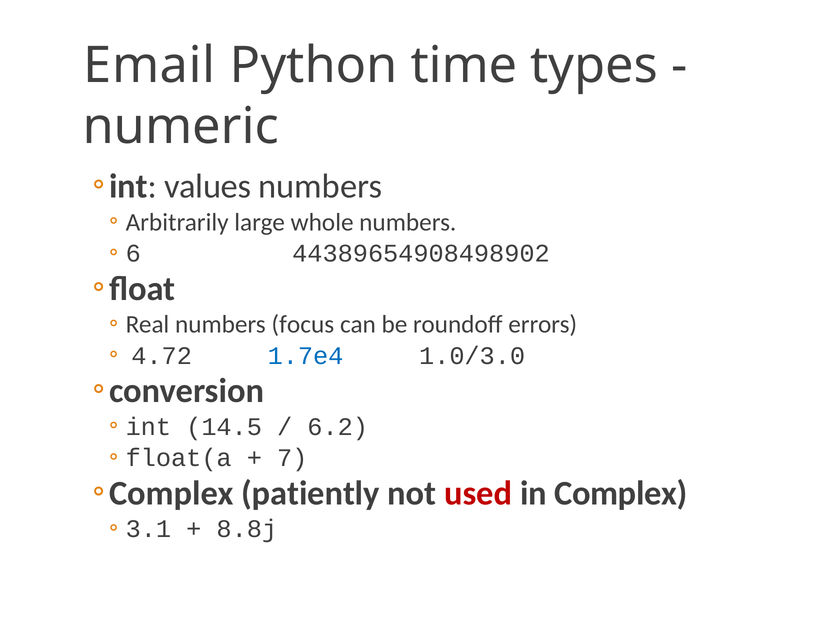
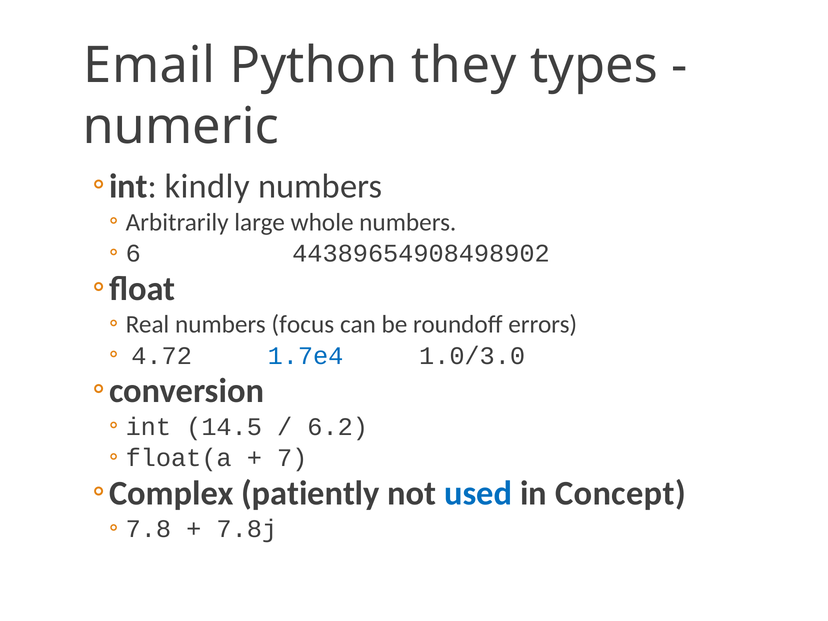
time: time -> they (464, 66)
values: values -> kindly (207, 186)
used colour: red -> blue (478, 493)
in Complex: Complex -> Concept (620, 493)
3.1: 3.1 -> 7.8 (148, 529)
8.8j: 8.8j -> 7.8j (247, 529)
